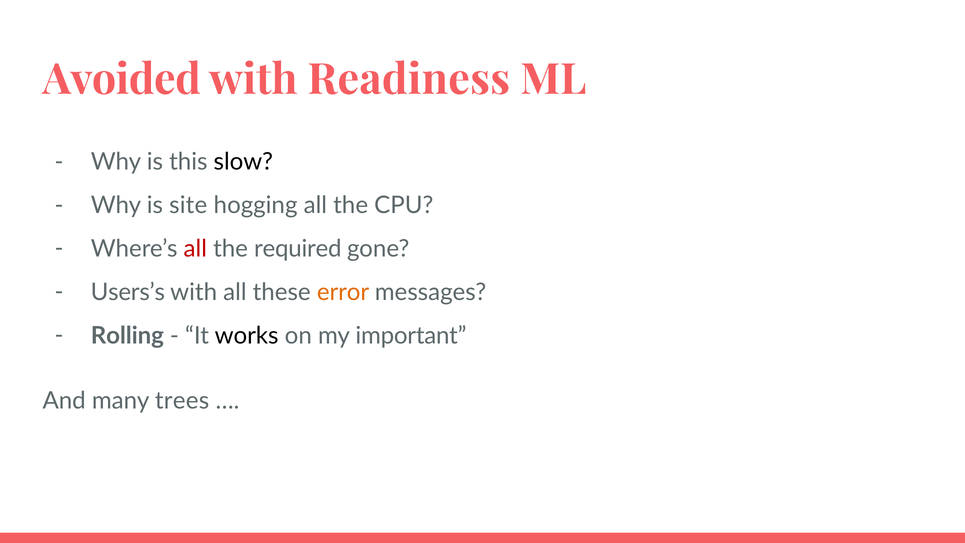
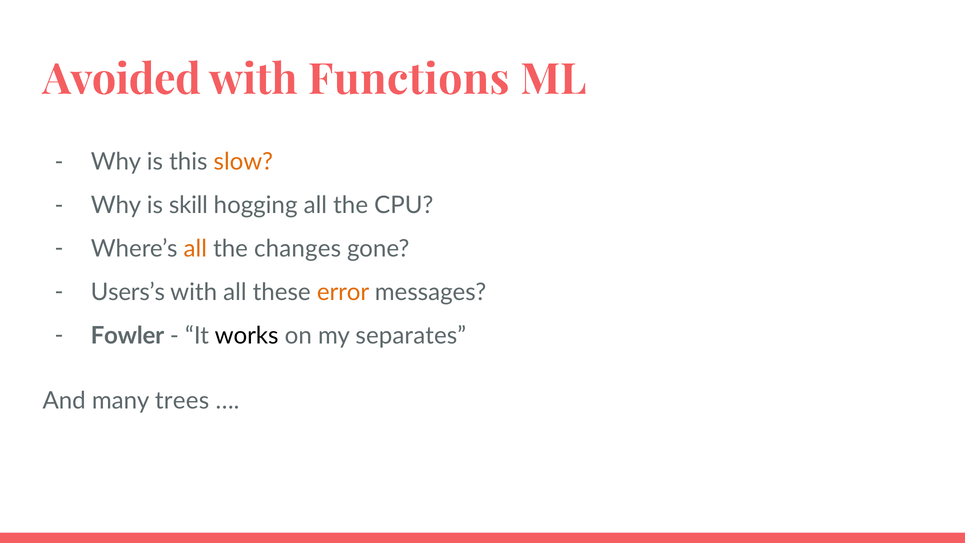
Readiness: Readiness -> Functions (409, 80)
slow colour: black -> orange (243, 162)
site: site -> skill (188, 205)
all colour: red -> orange (195, 249)
required: required -> changes (298, 249)
Rolling: Rolling -> Fowler (127, 336)
important: important -> separates (411, 336)
